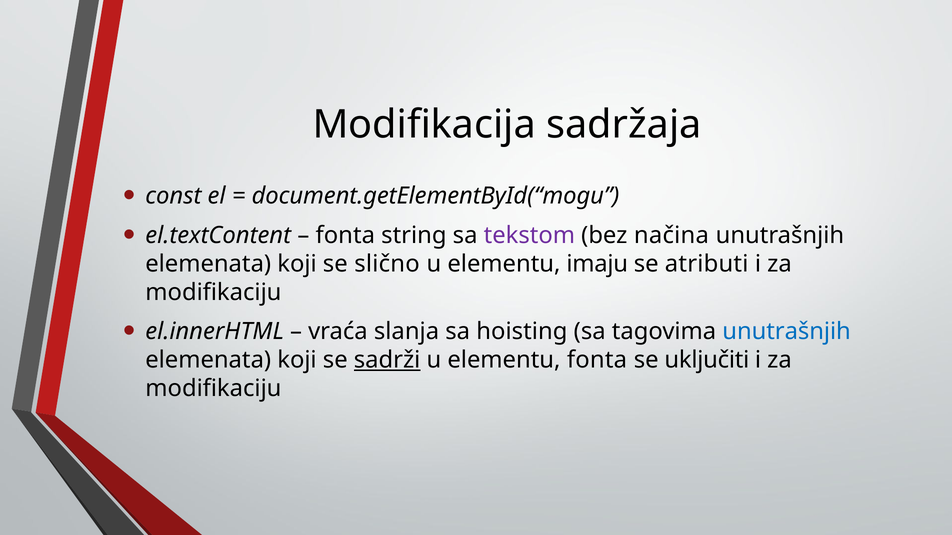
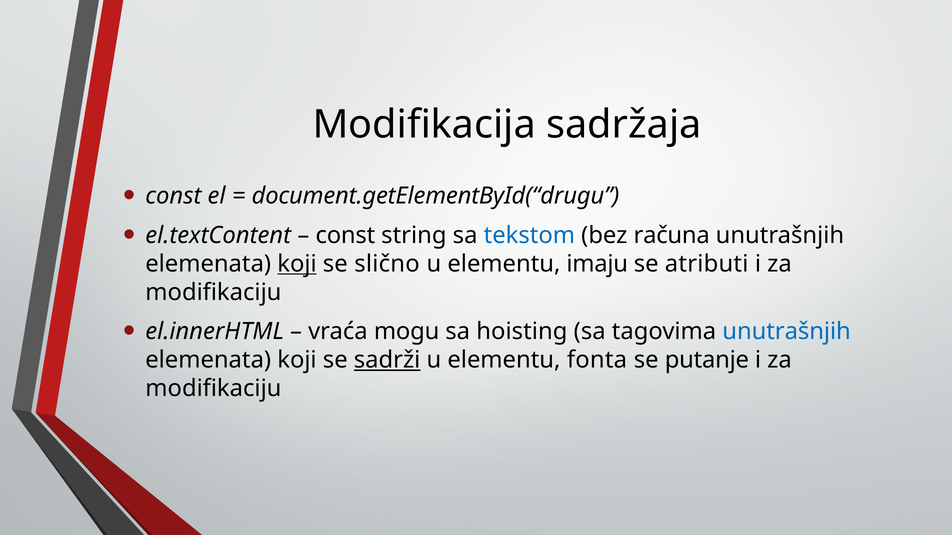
document.getElementById(“mogu: document.getElementById(“mogu -> document.getElementById(“drugu (436, 196)
fonta: fonta -> const (345, 235)
tekstom colour: purple -> blue (529, 235)
načina: načina -> računa (672, 235)
koji underline: none -> present (297, 264)
slanja: slanja -> mogu (407, 332)
uključiti: uključiti -> putanje (707, 360)
